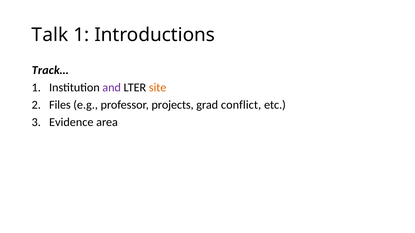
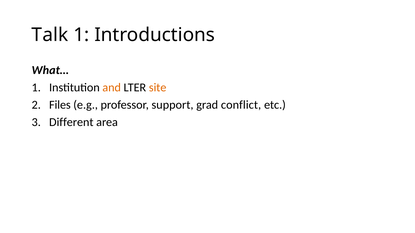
Track…: Track… -> What… (50, 70)
and colour: purple -> orange (112, 88)
projects: projects -> support (173, 105)
Evidence: Evidence -> Different (71, 122)
